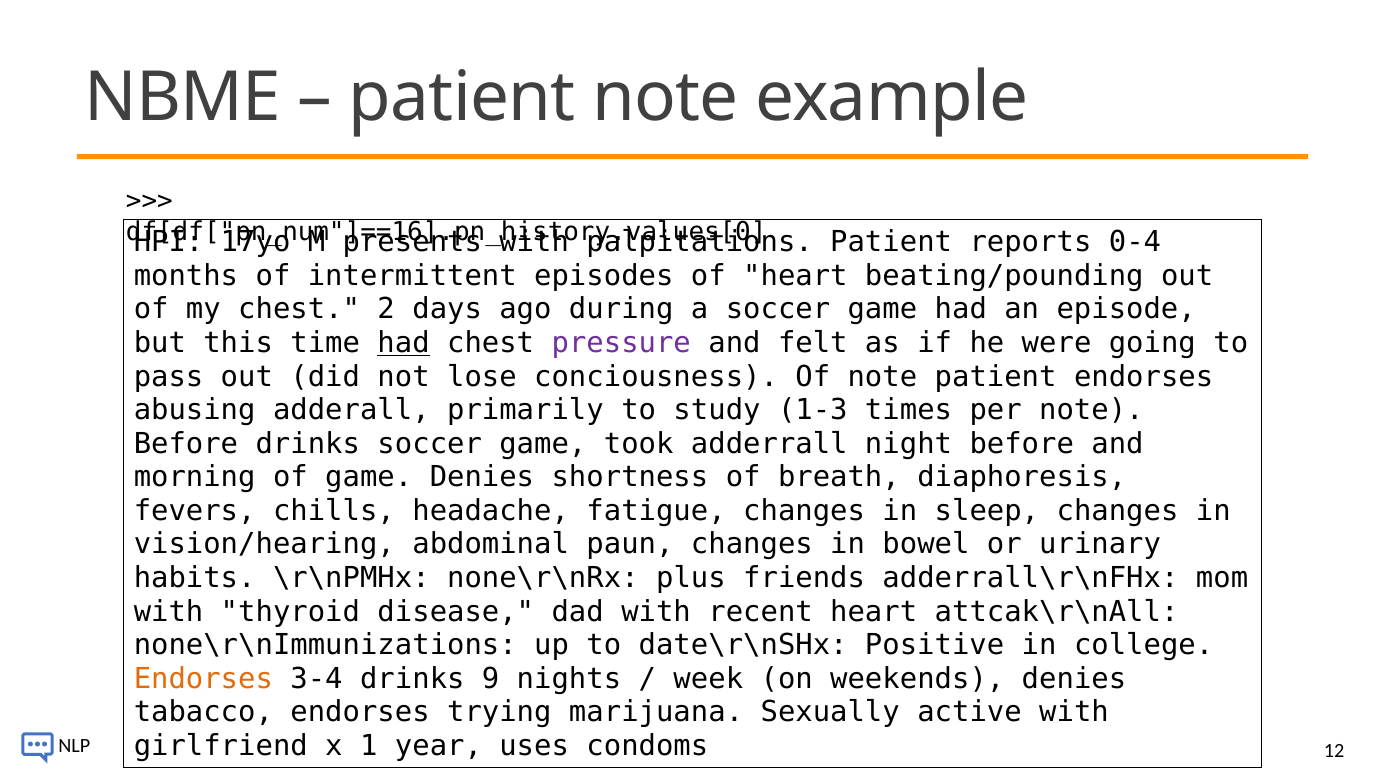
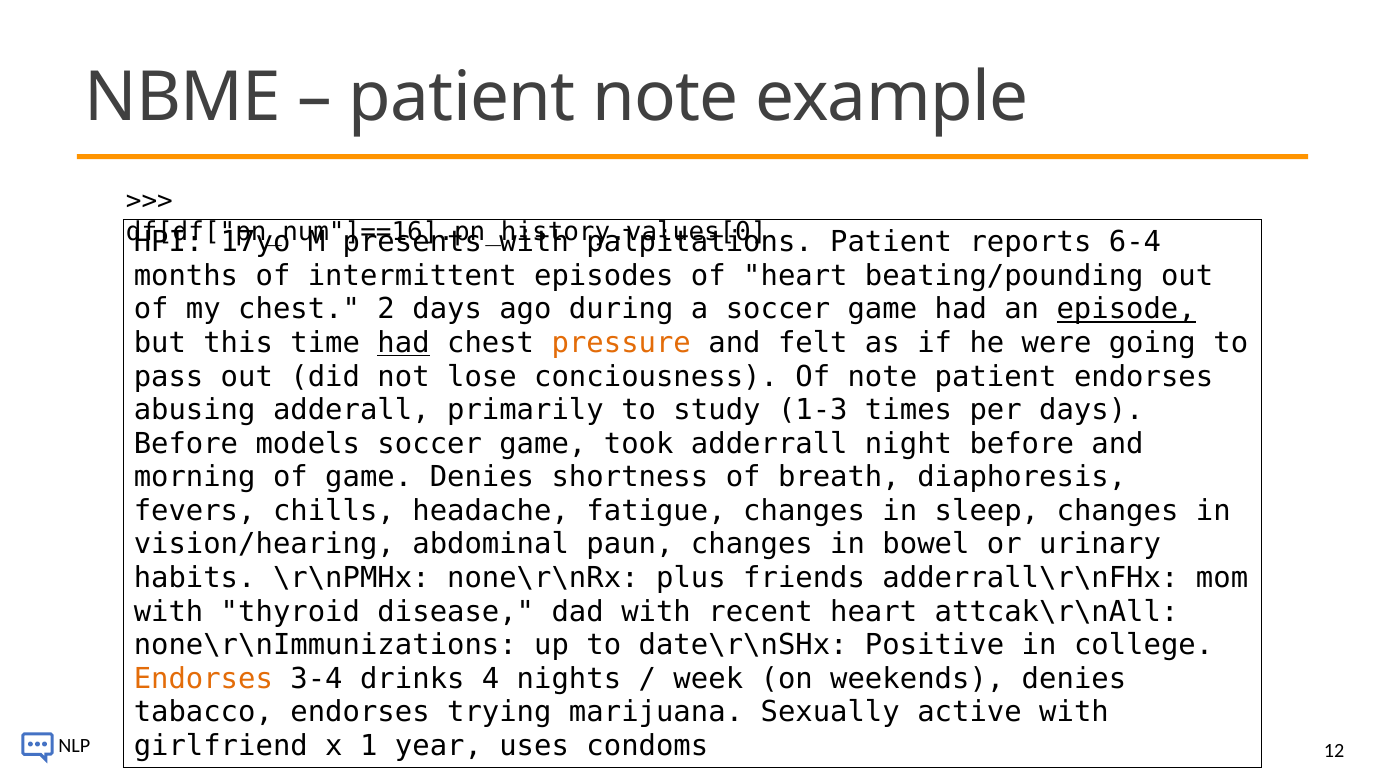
0-4: 0-4 -> 6-4 (1135, 242)
episode underline: none -> present (1126, 309)
pressure colour: purple -> orange (621, 343)
per note: note -> days (1091, 410)
Before drinks: drinks -> models (308, 444)
9: 9 -> 4 (491, 679)
